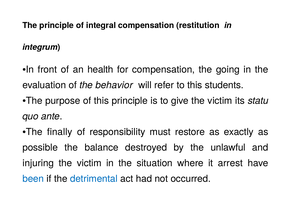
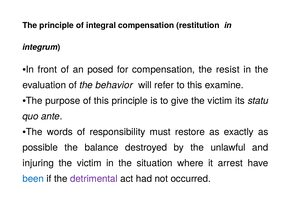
health: health -> posed (100, 70)
going: going -> resist (228, 70)
students: students -> examine (224, 85)
finally: finally -> words (60, 132)
detrimental colour: blue -> purple (94, 179)
